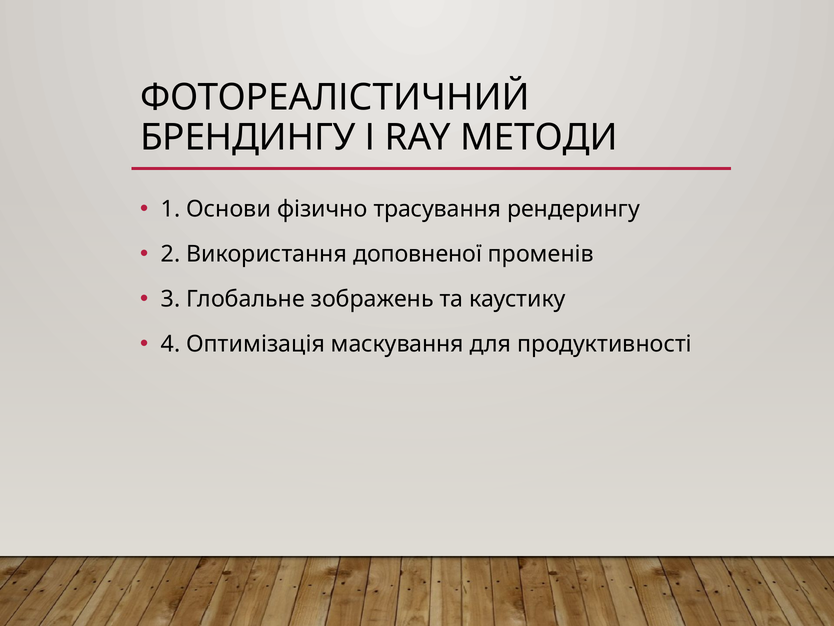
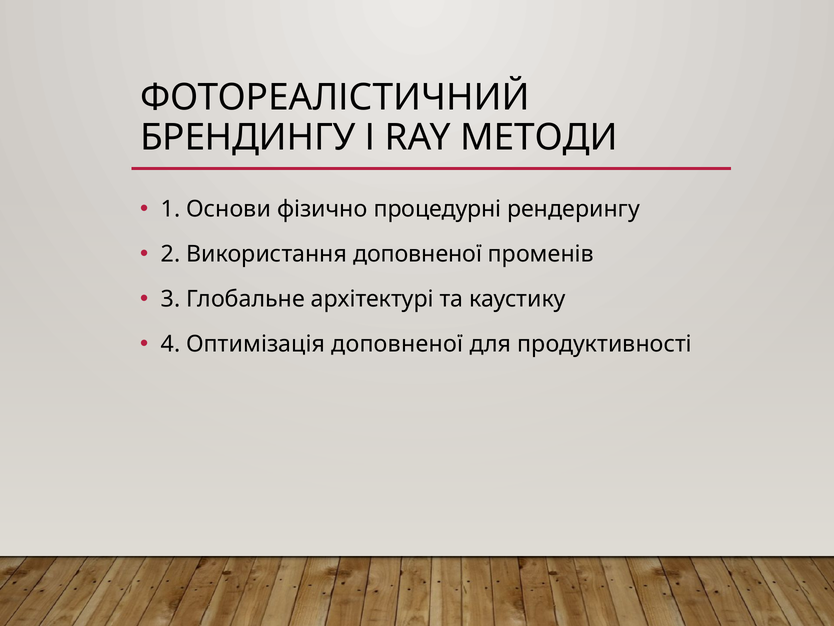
трасування: трасування -> процедурні (437, 209)
зображень: зображень -> архітектурі (372, 299)
Оптимізація маскування: маскування -> доповненої (397, 344)
